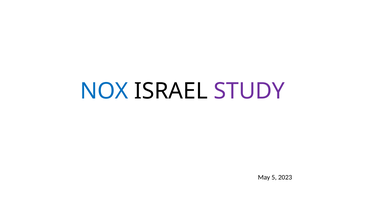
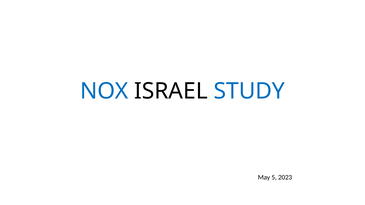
STUDY colour: purple -> blue (249, 91)
